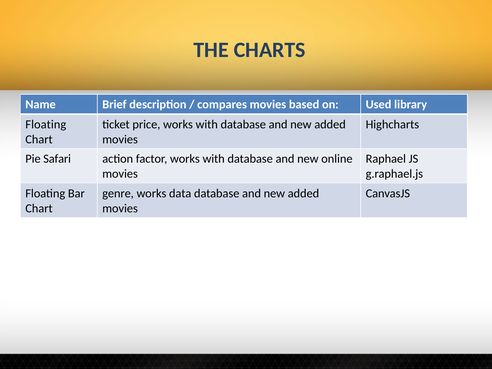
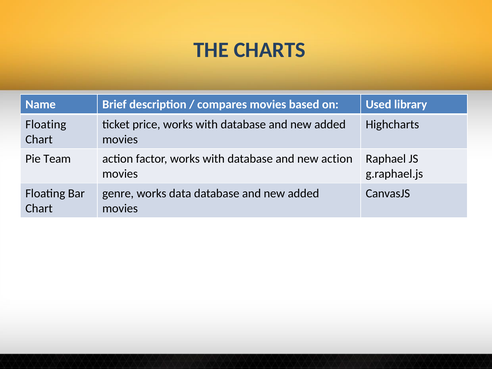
Safari: Safari -> Team (57, 159)
new online: online -> action (337, 159)
